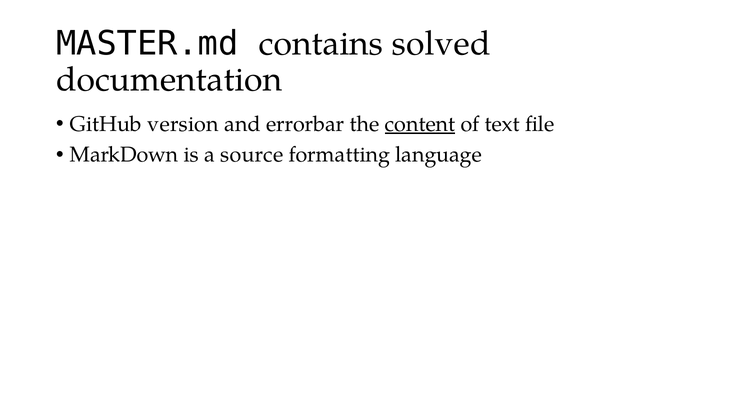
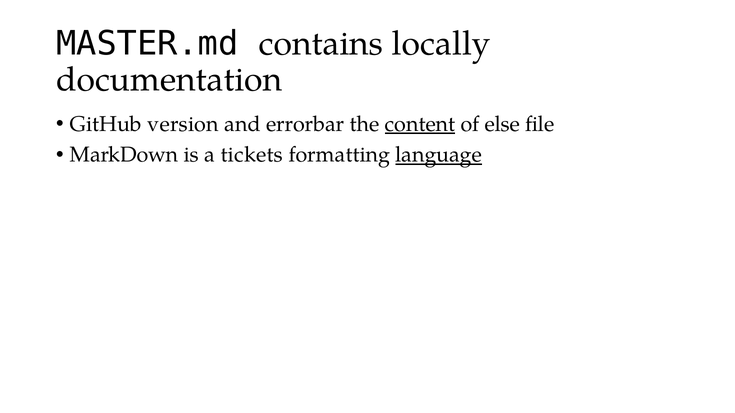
solved: solved -> locally (441, 44)
text: text -> else (502, 124)
source: source -> tickets (252, 155)
language underline: none -> present (439, 155)
